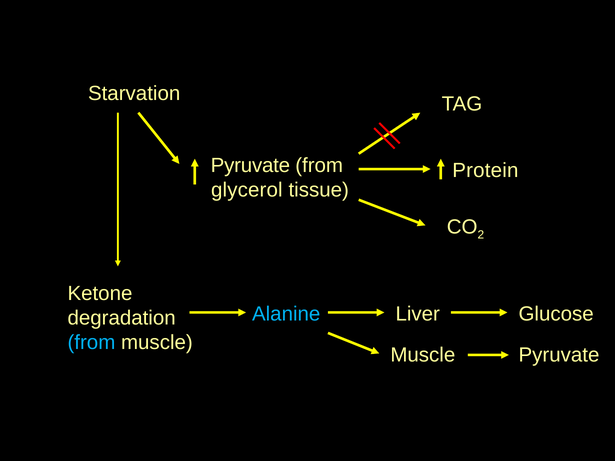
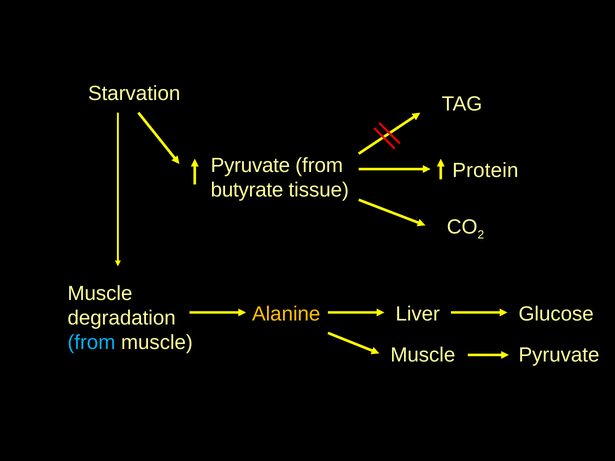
glycerol: glycerol -> butyrate (247, 190)
Ketone: Ketone -> Muscle (100, 293)
Alanine colour: light blue -> yellow (286, 314)
